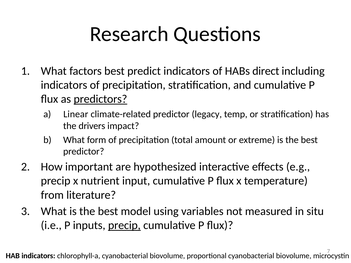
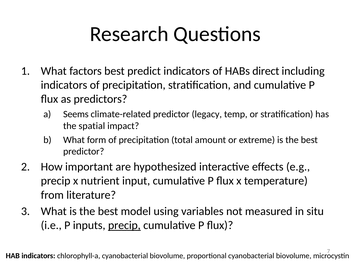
predictors underline: present -> none (100, 99)
Linear: Linear -> Seems (76, 114)
drivers: drivers -> spatial (92, 126)
